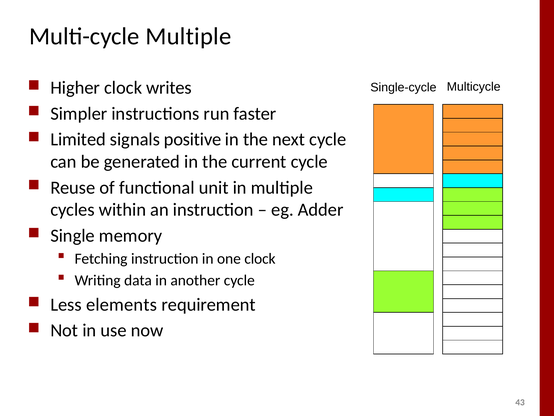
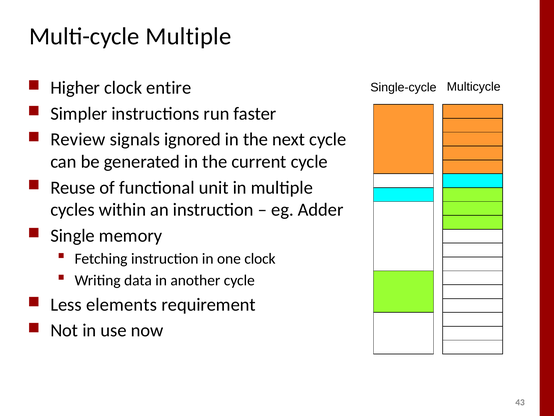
writes: writes -> entire (169, 88)
Limited: Limited -> Review (78, 139)
positive: positive -> ignored (193, 139)
